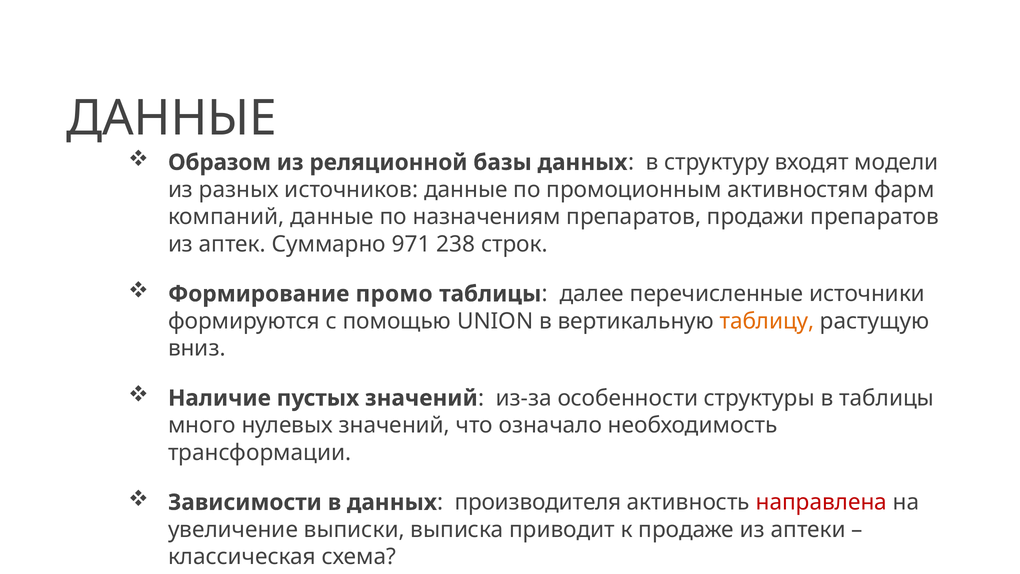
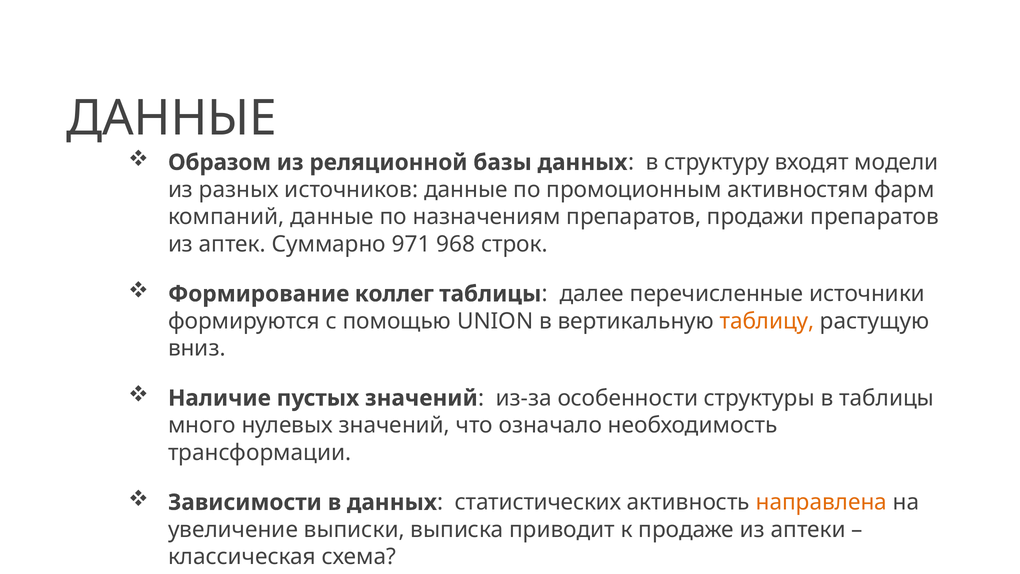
238: 238 -> 968 (456, 244)
промо: промо -> коллег (394, 294)
производителя: производителя -> статистических (538, 502)
направлена colour: red -> orange (821, 502)
